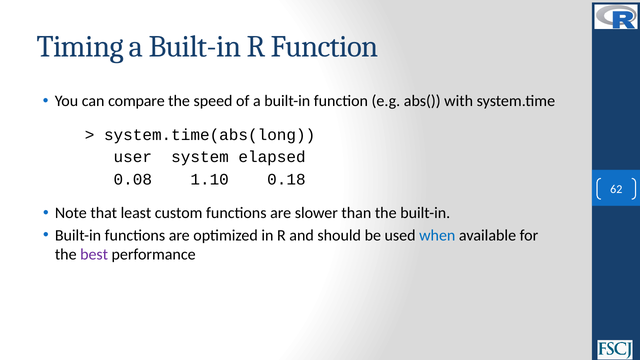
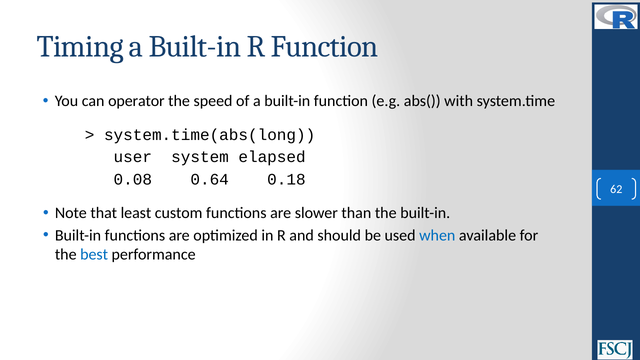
compare: compare -> operator (136, 101)
1.10: 1.10 -> 0.64 (210, 180)
best colour: purple -> blue (94, 255)
